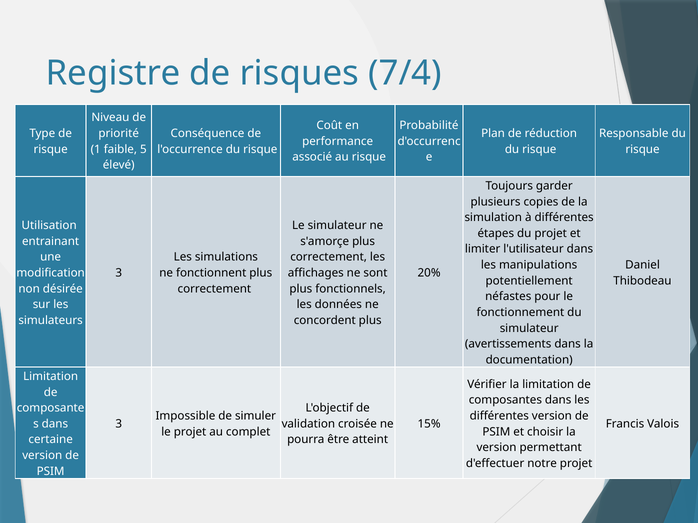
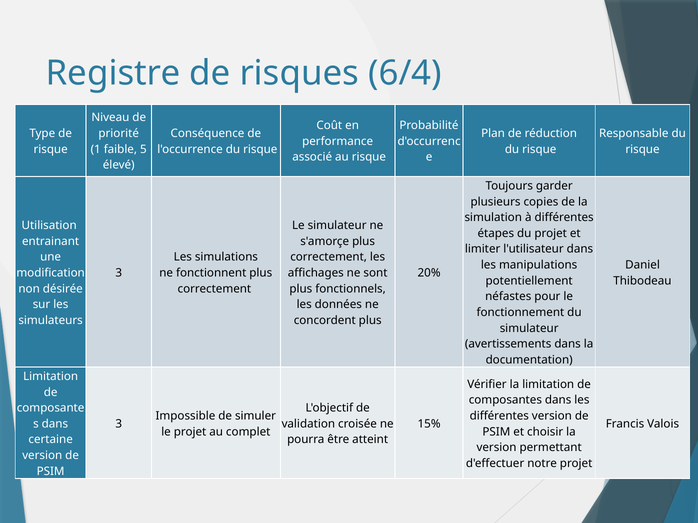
7/4: 7/4 -> 6/4 (405, 73)
